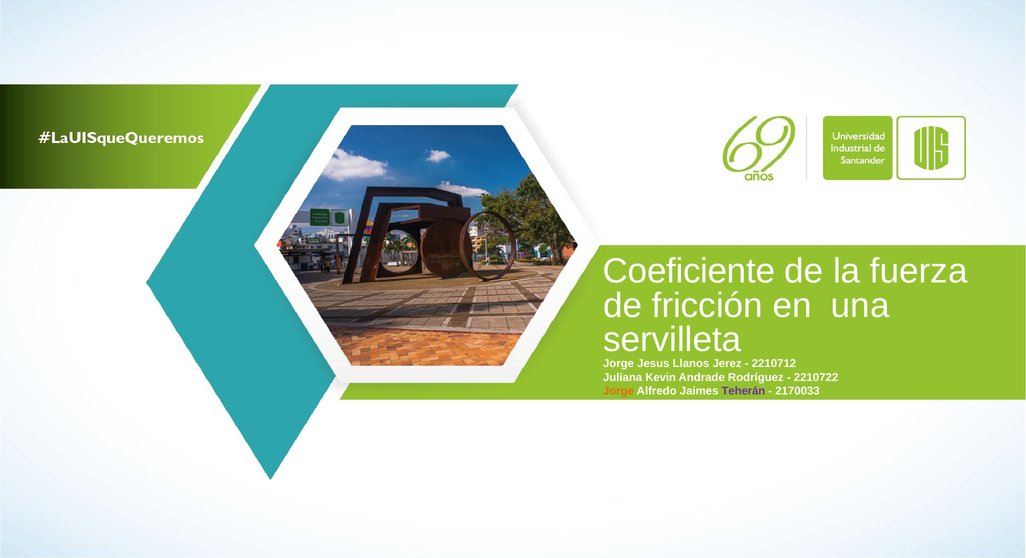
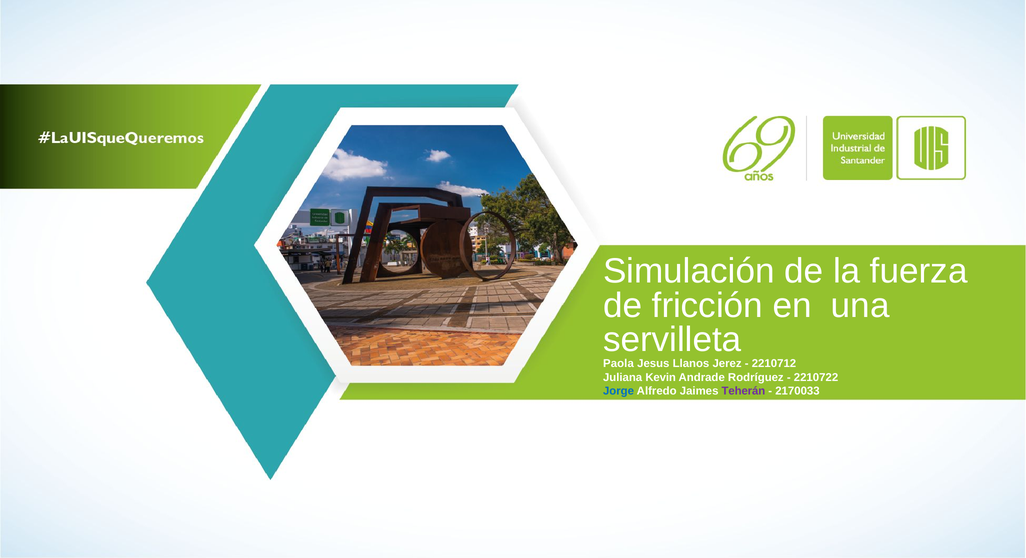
Coeficiente: Coeficiente -> Simulación (689, 272)
Jorge: Jorge -> Paola (618, 364)
Jorge colour: orange -> blue (619, 391)
